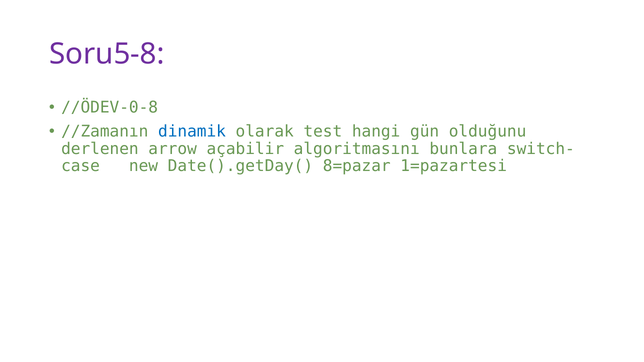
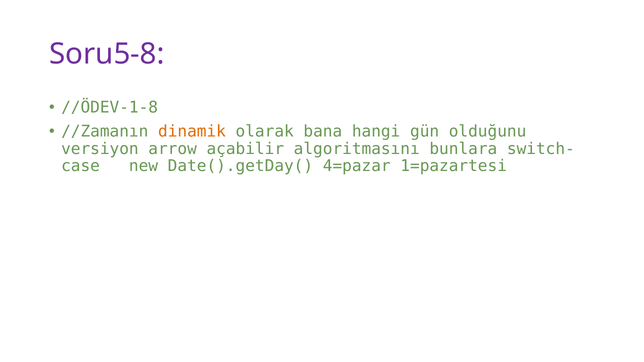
//ÖDEV-0-8: //ÖDEV-0-8 -> //ÖDEV-1-8 (110, 107)
dinamik colour: blue -> orange (192, 132)
test: test -> bana (323, 132)
derlenen: derlenen -> versiyon (100, 149)
8=pazar: 8=pazar -> 4=pazar (357, 166)
